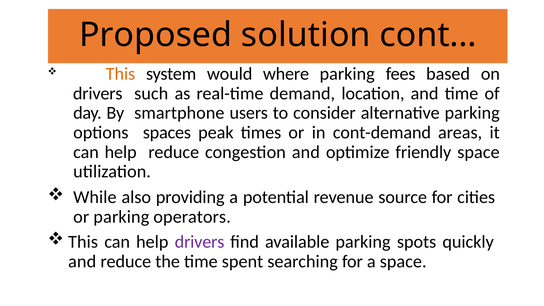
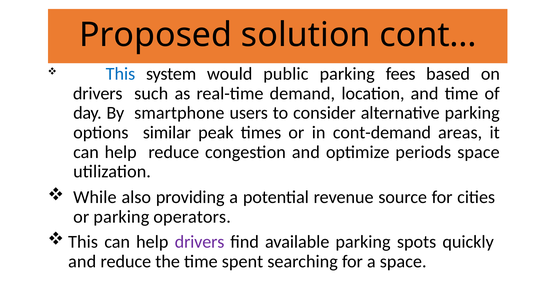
This colour: orange -> blue (120, 74)
where: where -> public (286, 74)
spaces: spaces -> similar (167, 133)
friendly: friendly -> periods (423, 152)
